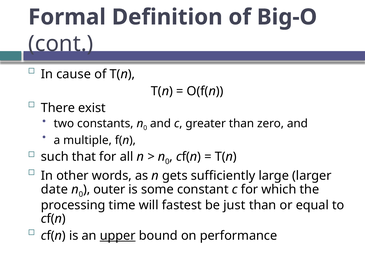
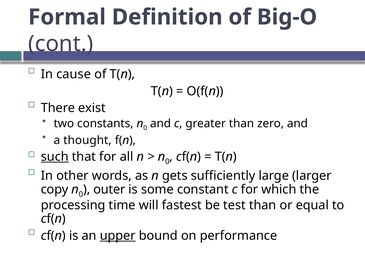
multiple: multiple -> thought (87, 140)
such underline: none -> present (55, 157)
date: date -> copy (55, 189)
just: just -> test (234, 205)
